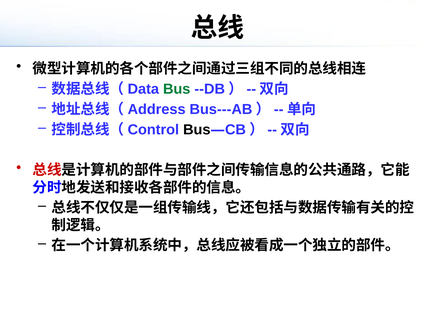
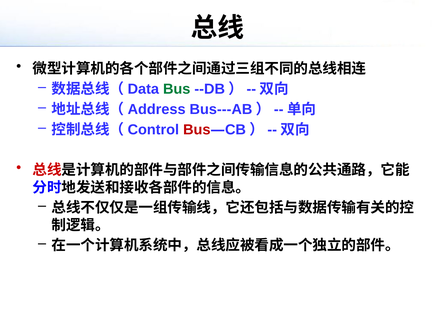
Bus colour: black -> red (197, 130)
